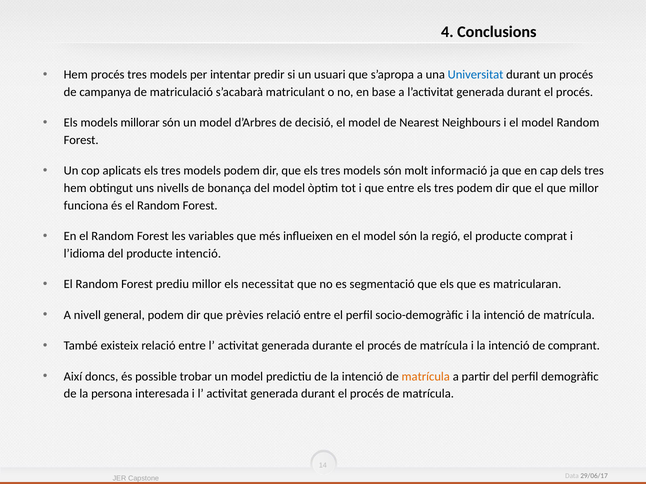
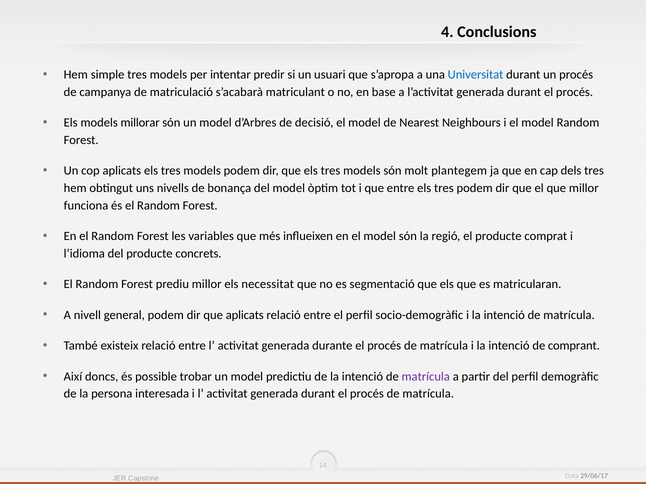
Hem procés: procés -> simple (108, 75)
informació: informació -> plantegem (459, 171)
producte intenció: intenció -> concrets (198, 254)
que prèvies: prèvies -> aplicats (245, 315)
matrícula colour: orange -> purple (426, 377)
